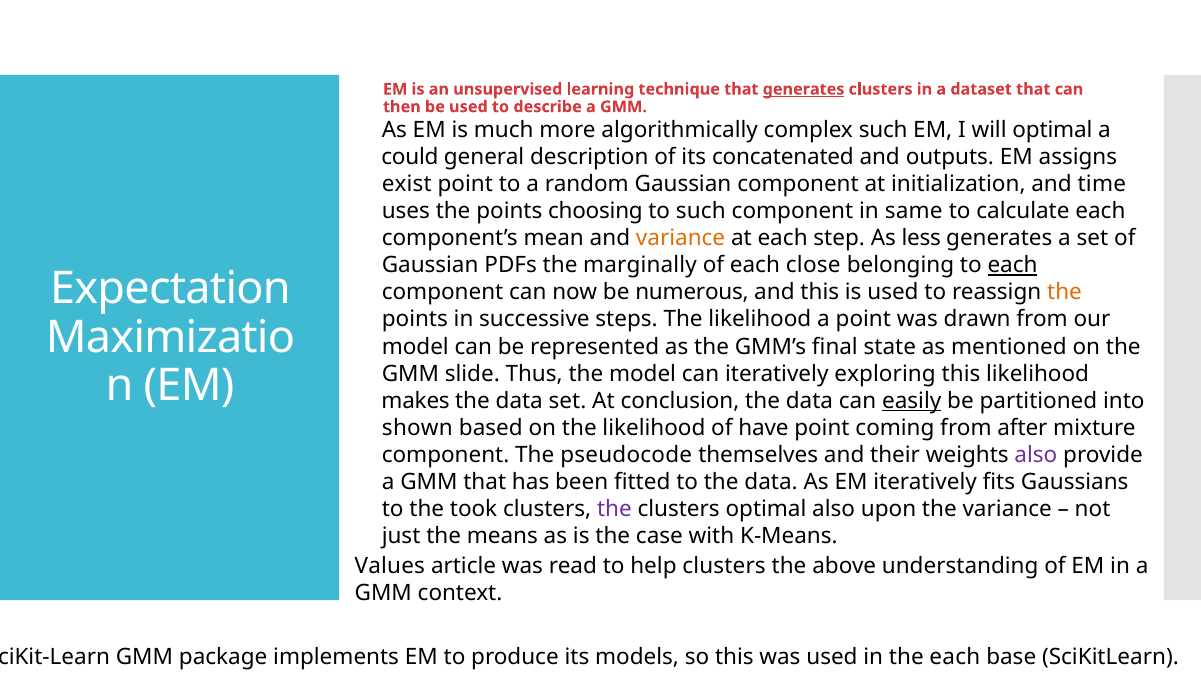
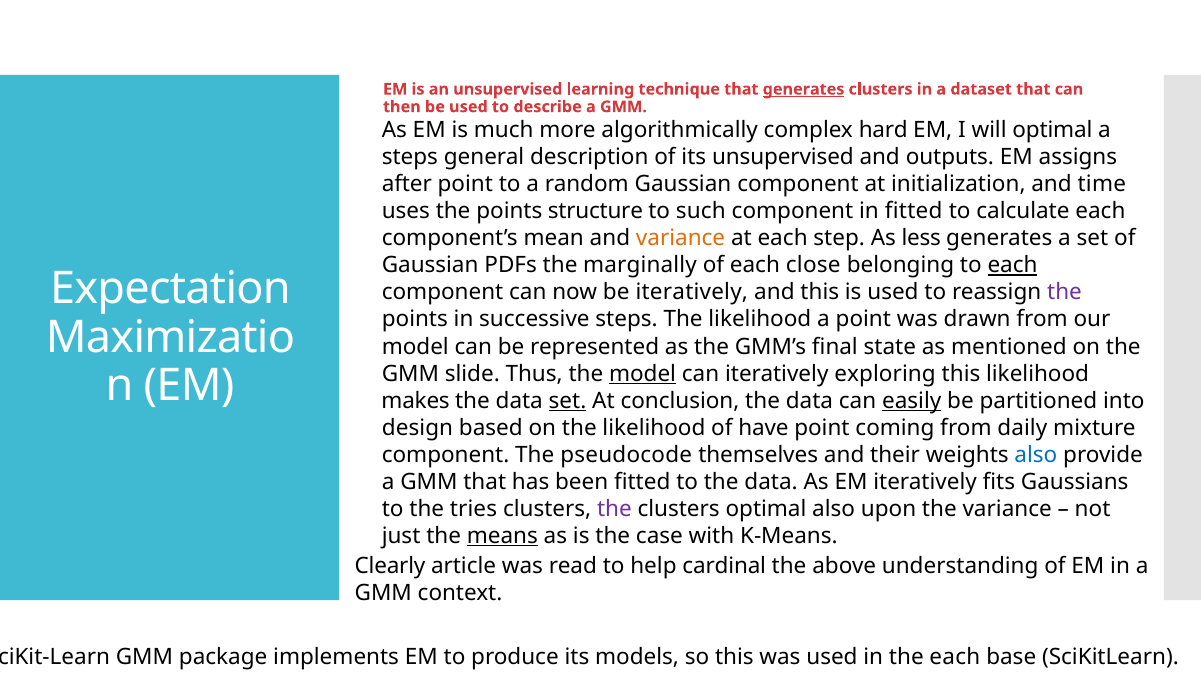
complex such: such -> hard (883, 130)
could: could -> steps (410, 157)
its concatenated: concatenated -> unsupervised (783, 157)
exist: exist -> after (407, 184)
choosing: choosing -> structure (595, 211)
in same: same -> fitted (914, 211)
be numerous: numerous -> iteratively (692, 292)
the colour: orange -> purple (1065, 292)
model underline: none -> present (643, 373)
set underline: none -> present (568, 400)
shown: shown -> design (417, 427)
after: after -> daily (1022, 427)
also colour: purple -> blue (1036, 454)
took: took -> tries (474, 509)
means underline: none -> present (502, 536)
Values: Values -> Clearly (390, 566)
help clusters: clusters -> cardinal (724, 566)
